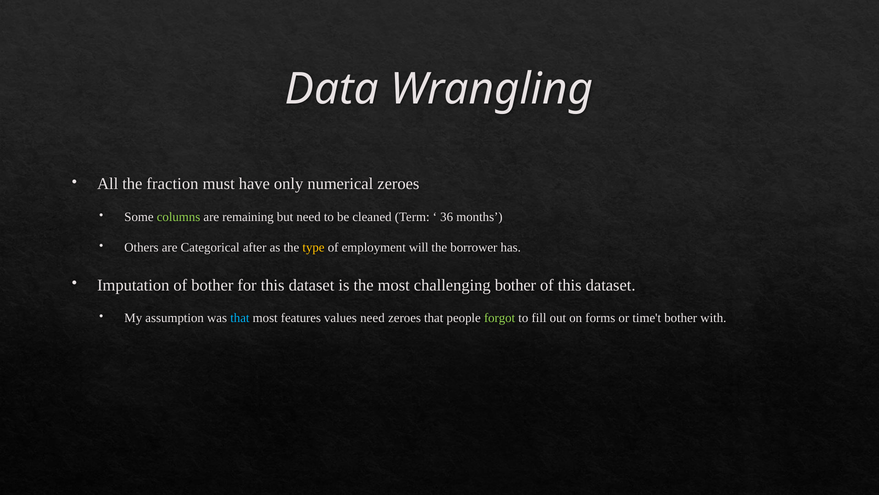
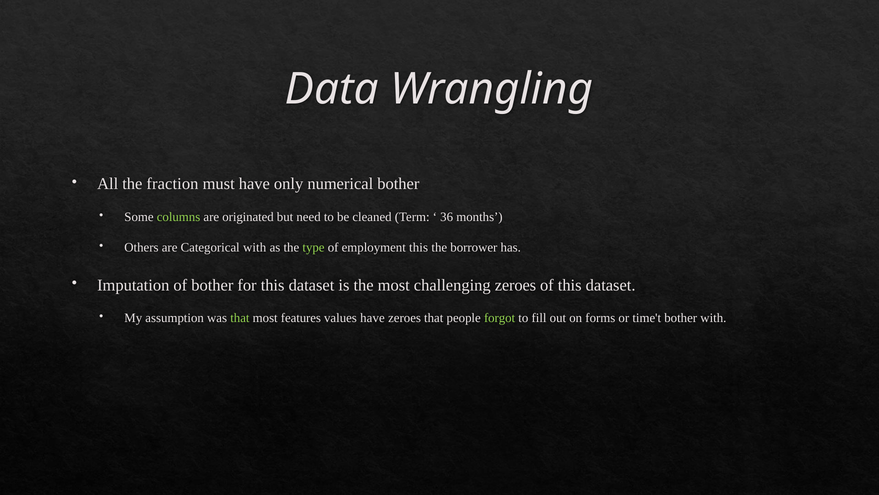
numerical zeroes: zeroes -> bother (398, 184)
remaining: remaining -> originated (248, 217)
Categorical after: after -> with (255, 247)
type colour: yellow -> light green (313, 247)
employment will: will -> this (419, 247)
challenging bother: bother -> zeroes (515, 285)
that colour: light blue -> light green (240, 318)
values need: need -> have (372, 318)
